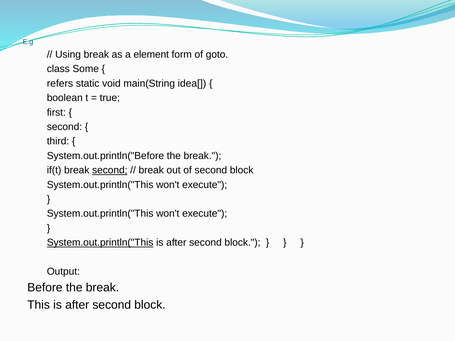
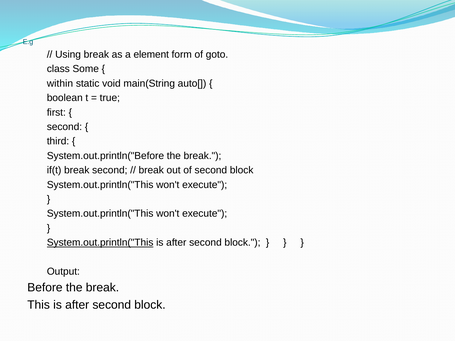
refers: refers -> within (60, 83)
idea[: idea[ -> auto[ (192, 83)
second underline: present -> none (110, 170)
